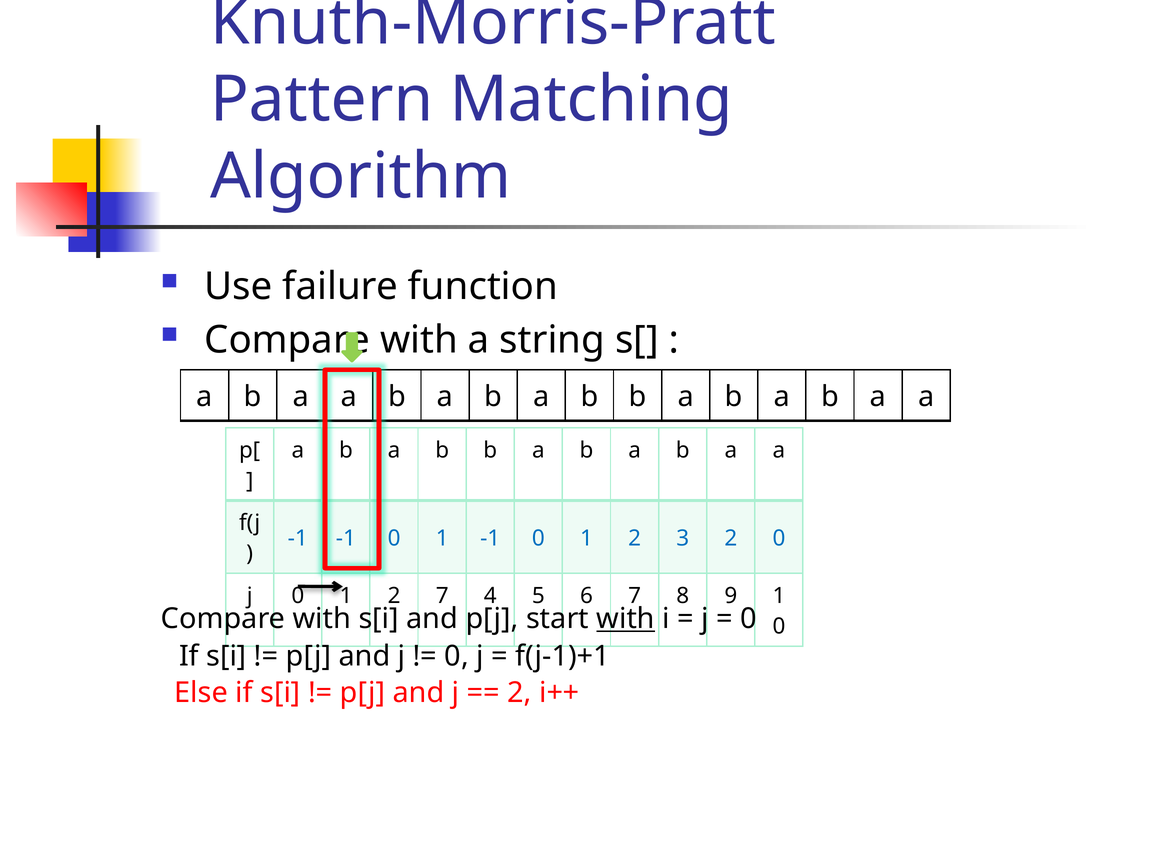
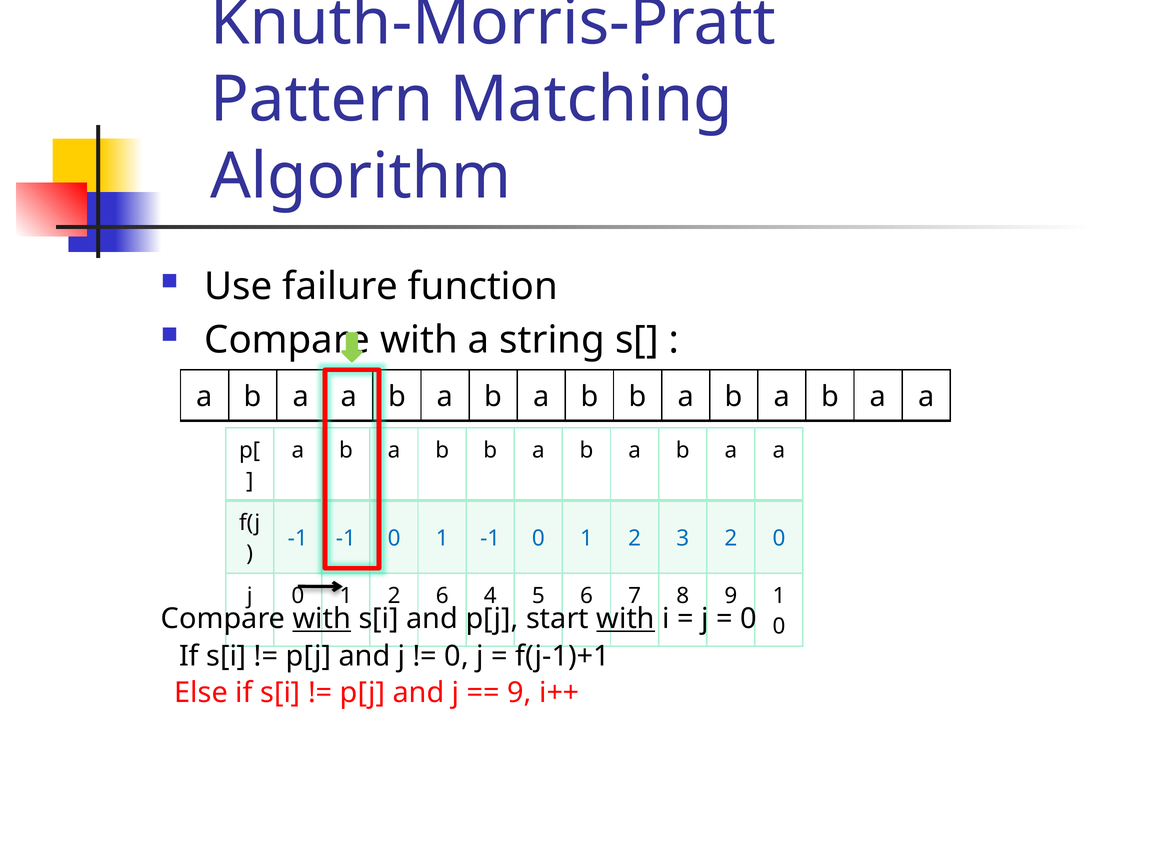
2 7: 7 -> 6 (442, 596)
with underline: none -> present (322, 619)
2: 2 -> 9 (520, 693)
